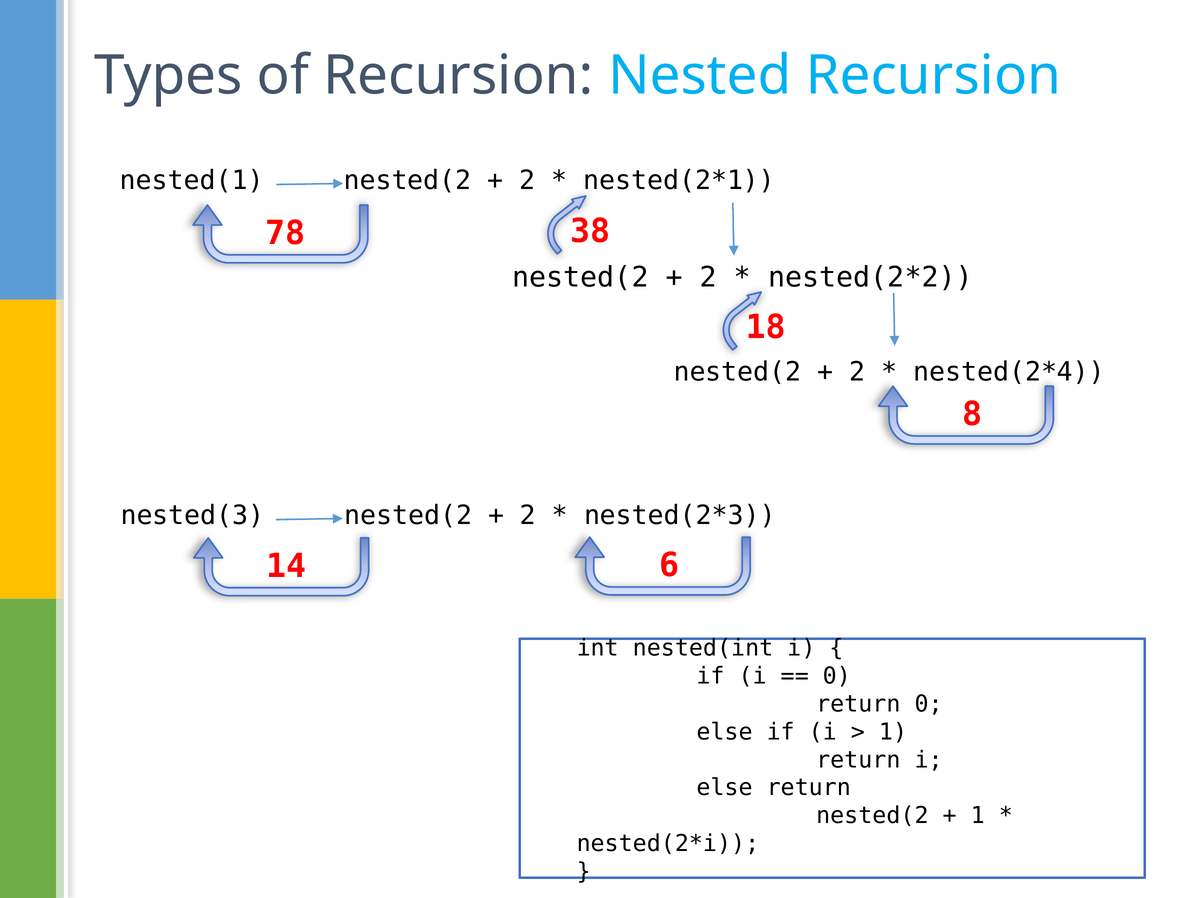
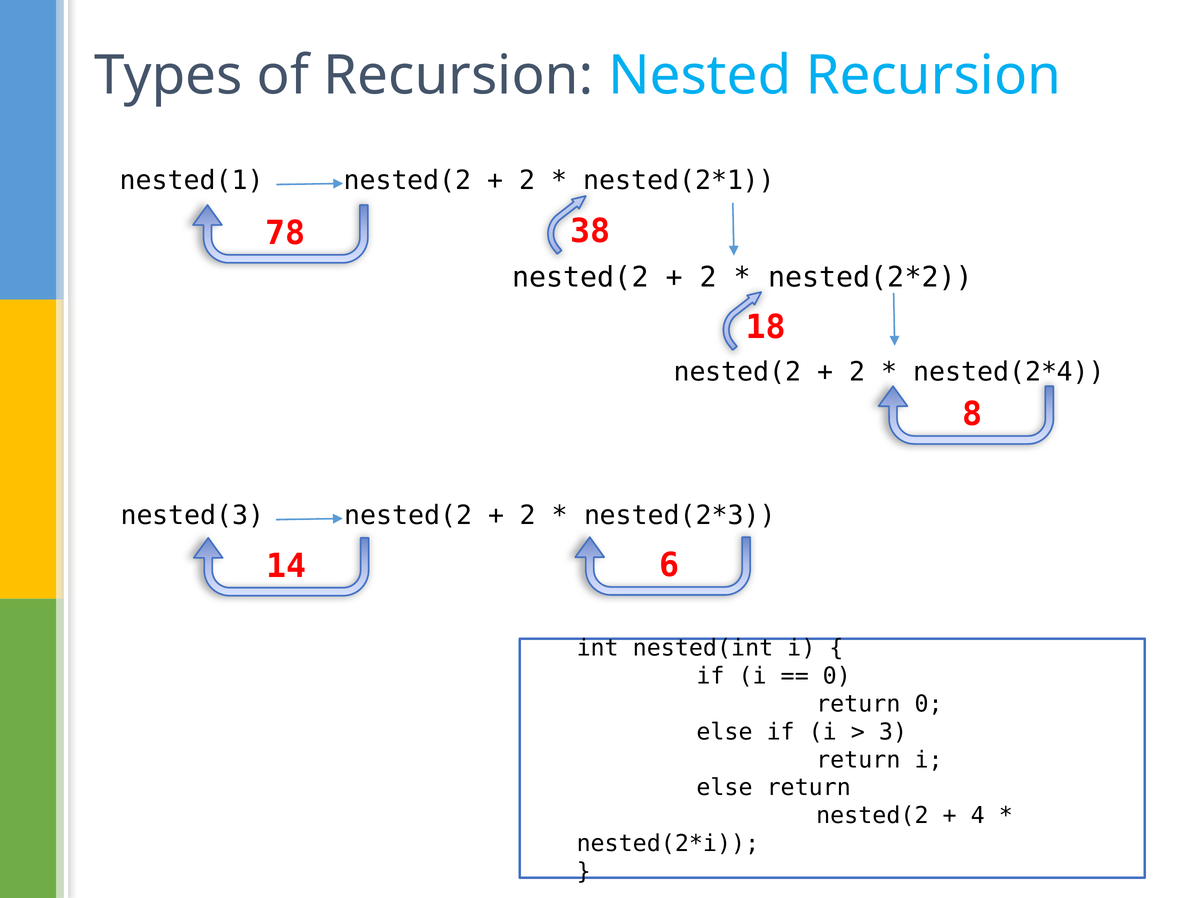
1: 1 -> 3 (893, 732)
1: 1 -> 4 (978, 816)
